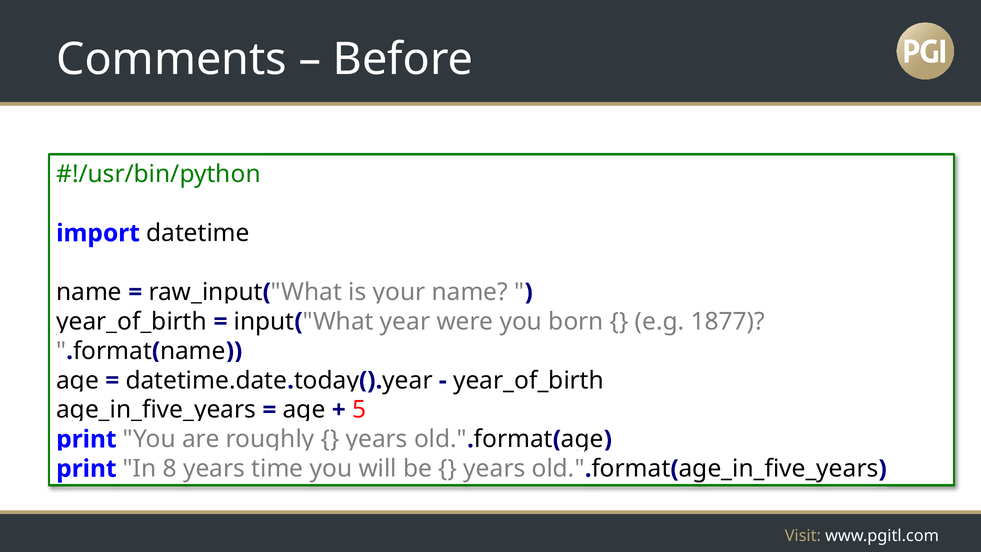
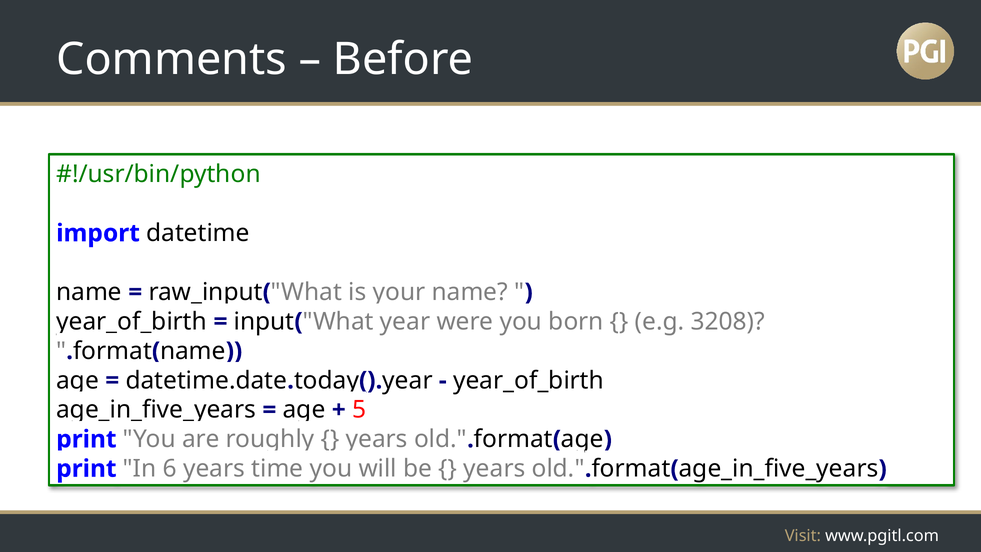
1877: 1877 -> 3208 (728, 321)
8: 8 -> 6 (170, 469)
